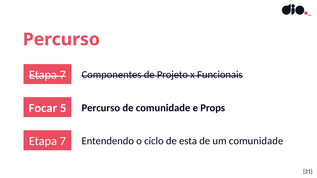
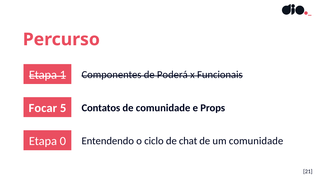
7: 7 -> 1 (63, 75)
Projeto: Projeto -> Poderá (172, 75)
5 Percurso: Percurso -> Contatos (101, 108)
7: 7 -> 0 (63, 141)
esta: esta -> chat (188, 141)
